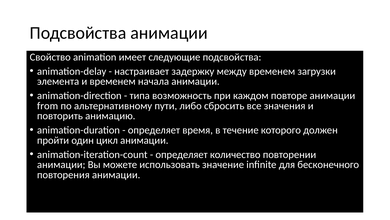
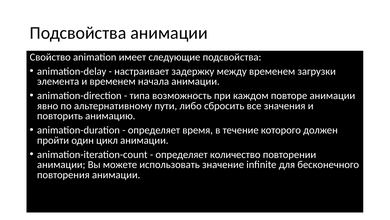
from: from -> явно (48, 106)
